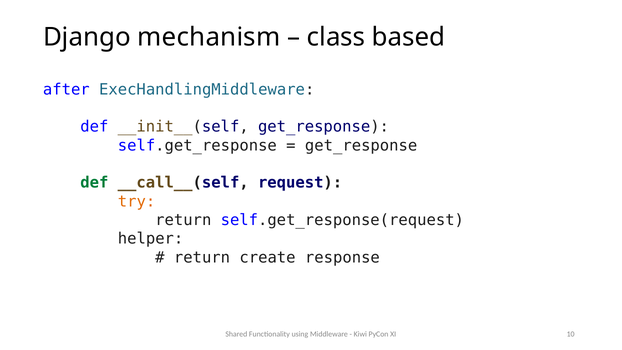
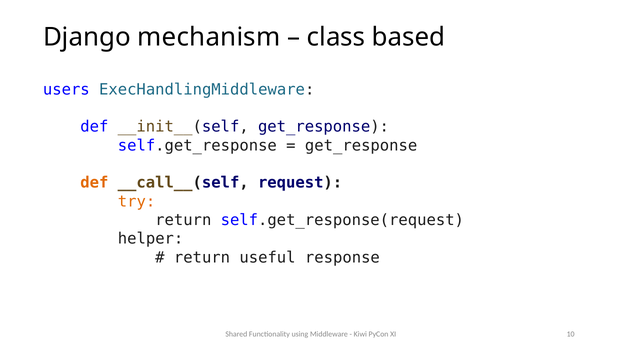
after: after -> users (66, 89)
def colour: green -> orange (94, 183)
create: create -> useful (268, 257)
